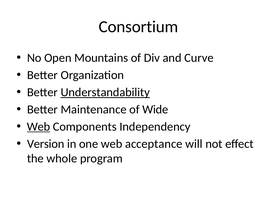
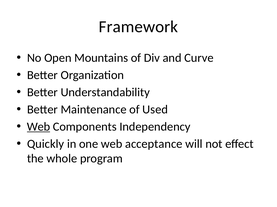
Consortium: Consortium -> Framework (138, 27)
Understandability underline: present -> none (105, 93)
Wide: Wide -> Used (155, 110)
Version: Version -> Quickly (46, 144)
